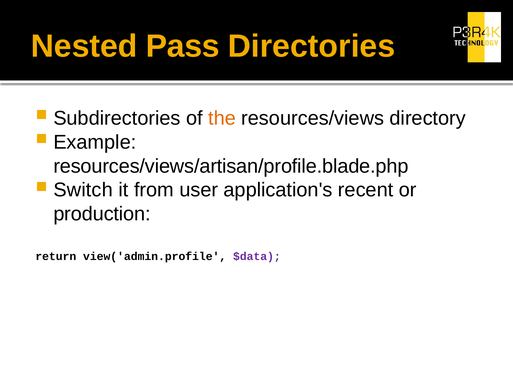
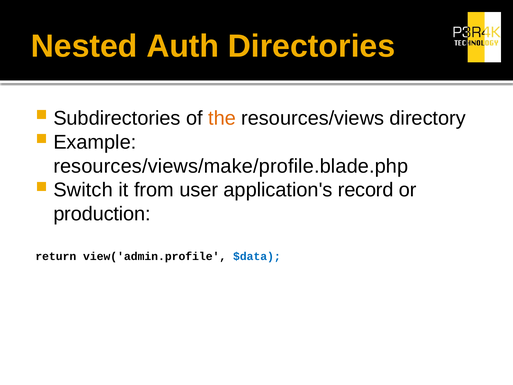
Pass: Pass -> Auth (183, 46)
resources/views/artisan/profile.blade.php: resources/views/artisan/profile.blade.php -> resources/views/make/profile.blade.php (231, 166)
recent: recent -> record (366, 190)
$data colour: purple -> blue (257, 256)
